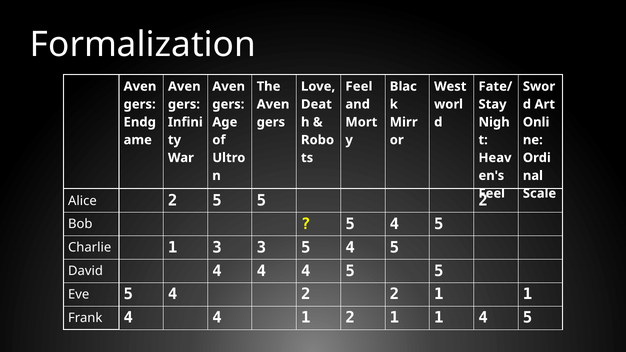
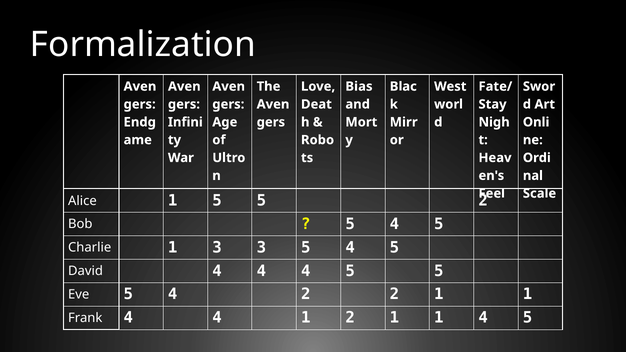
Feel: Feel -> Bias (359, 86)
Alice 2: 2 -> 1 (173, 200)
